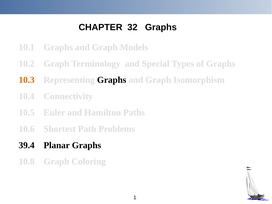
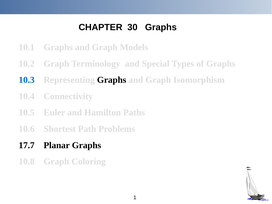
32: 32 -> 30 (132, 27)
10.3 colour: orange -> blue (27, 80)
39.4: 39.4 -> 17.7 (27, 145)
